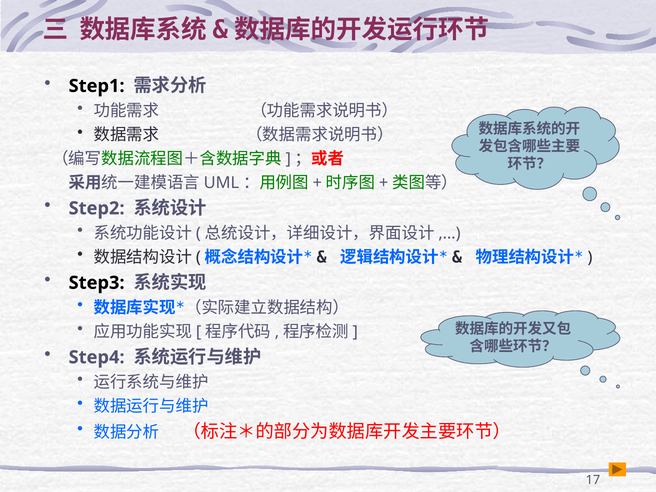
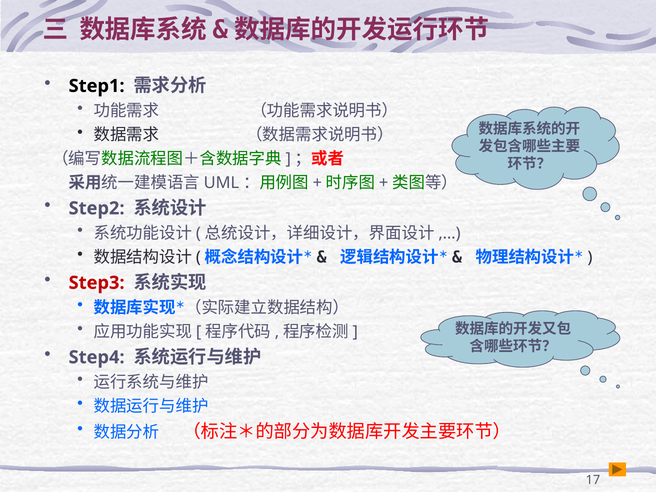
Step3 colour: black -> red (97, 283)
